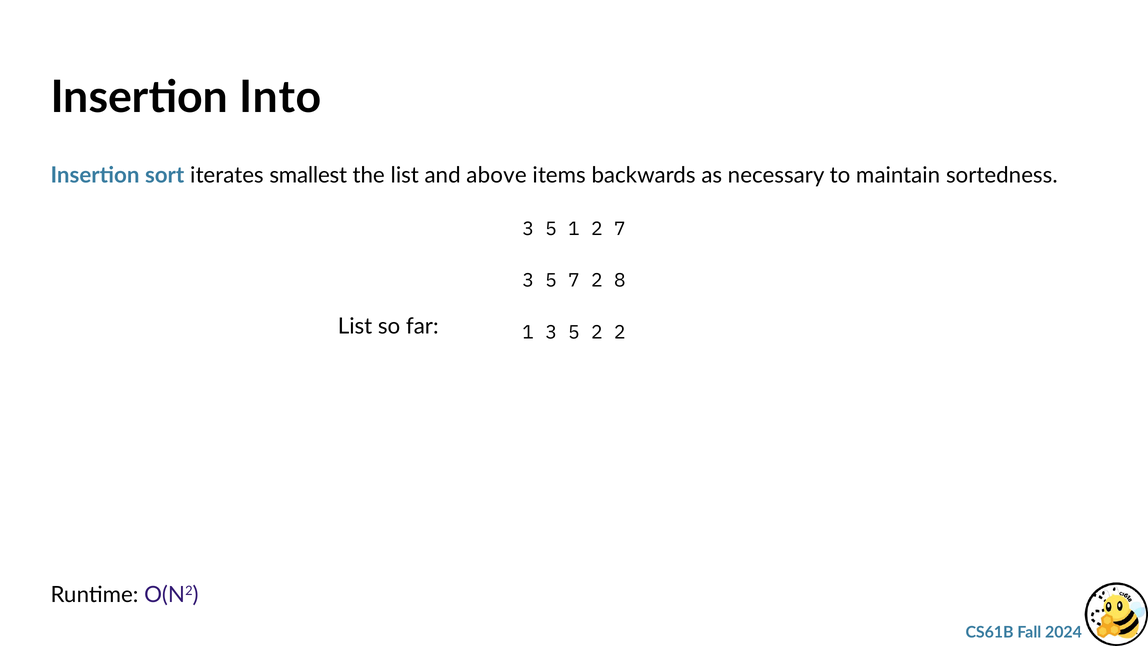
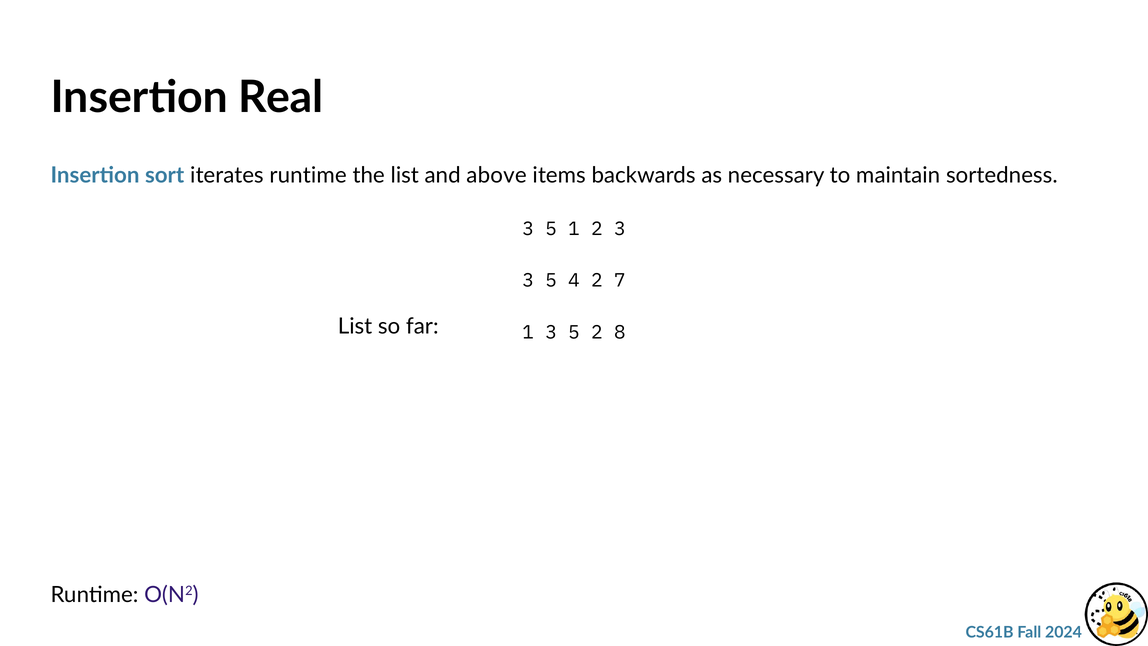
Into: Into -> Real (281, 97)
iterates smallest: smallest -> runtime (308, 175)
2 7: 7 -> 3 (620, 229)
5 7: 7 -> 4 (574, 281)
8: 8 -> 7 (620, 281)
2 2: 2 -> 8 (620, 332)
